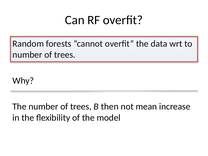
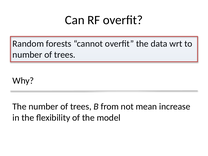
then: then -> from (110, 107)
